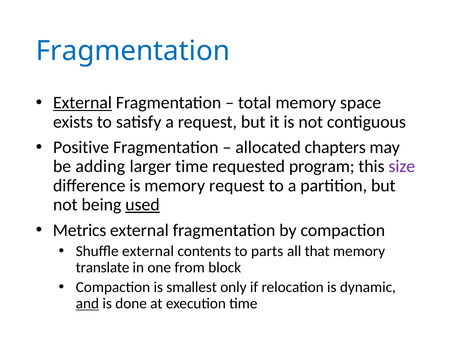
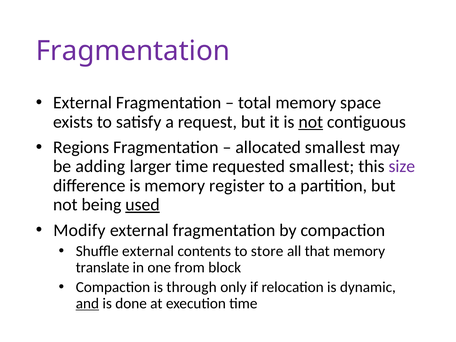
Fragmentation colour: blue -> purple (133, 51)
External underline: present -> none (82, 103)
not underline: none -> present (311, 122)
Positive: Positive -> Regions (81, 147)
allocated chapters: chapters -> smallest (335, 147)
requested program: program -> smallest (322, 166)
memory request: request -> register (237, 186)
Metrics: Metrics -> Modify (79, 230)
parts: parts -> store (267, 251)
smallest: smallest -> through (192, 287)
